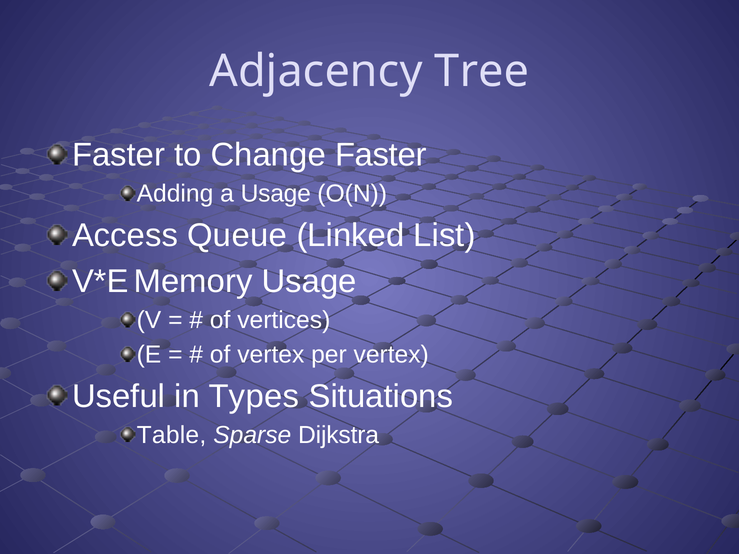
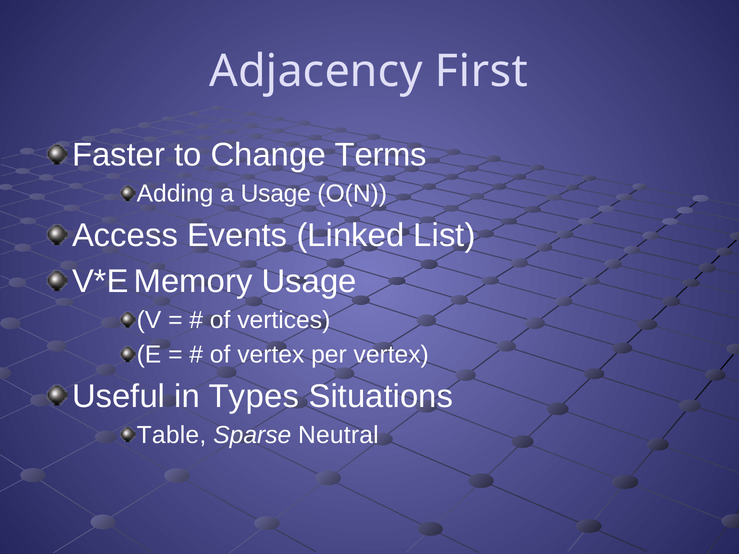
Tree: Tree -> First (482, 72)
Change Faster: Faster -> Terms (381, 155)
Queue: Queue -> Events (237, 236)
Dijkstra: Dijkstra -> Neutral (338, 435)
